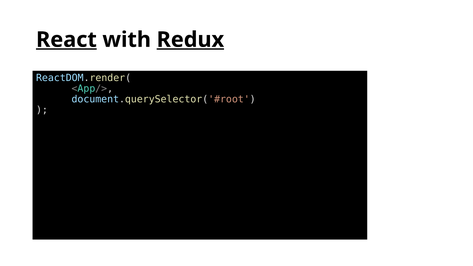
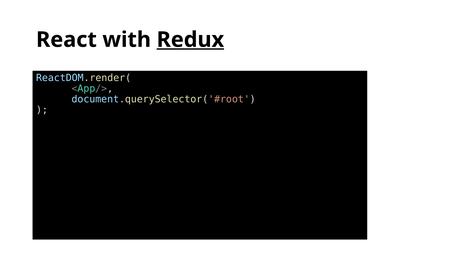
React underline: present -> none (66, 40)
